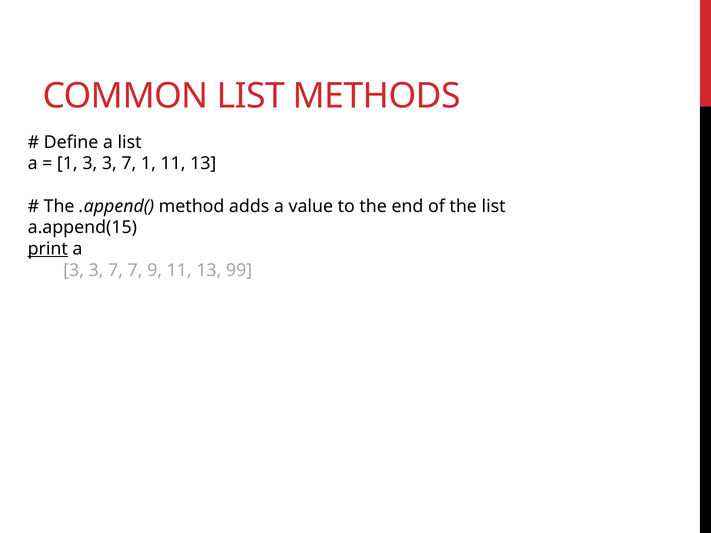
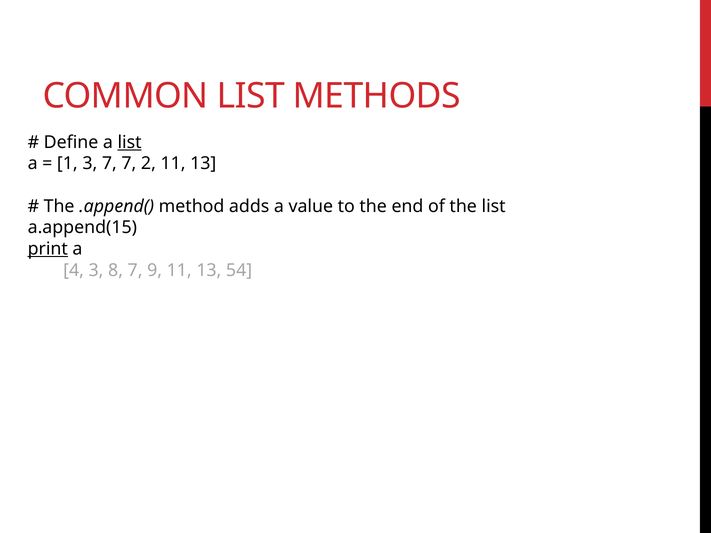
list underline: none -> present (130, 142)
1 3 3: 3 -> 7 (109, 164)
7 1: 1 -> 2 (148, 164)
3: 3 -> 4 (74, 270)
7: 7 -> 8 (116, 270)
99: 99 -> 54 (239, 270)
